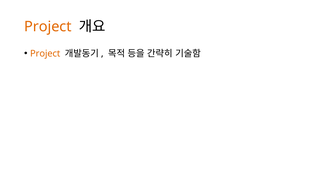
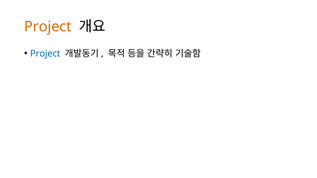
Project colour: orange -> blue (45, 54)
